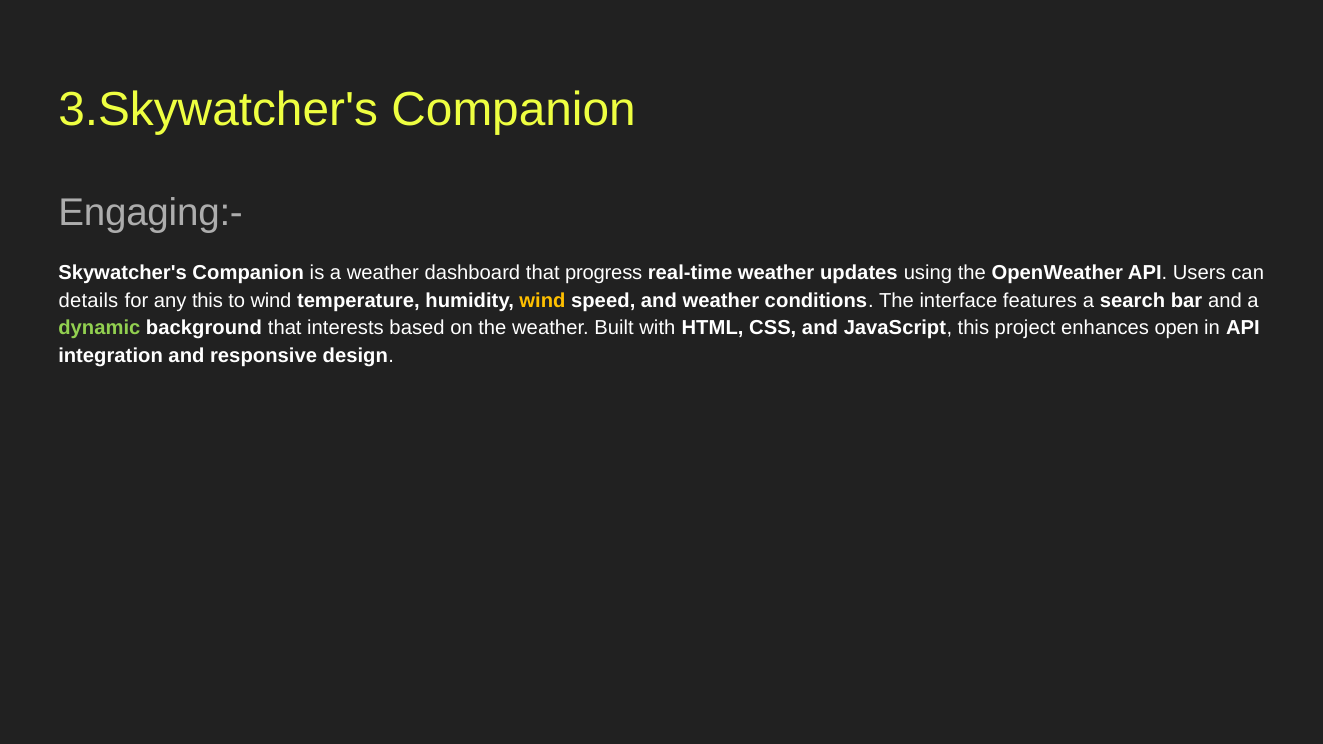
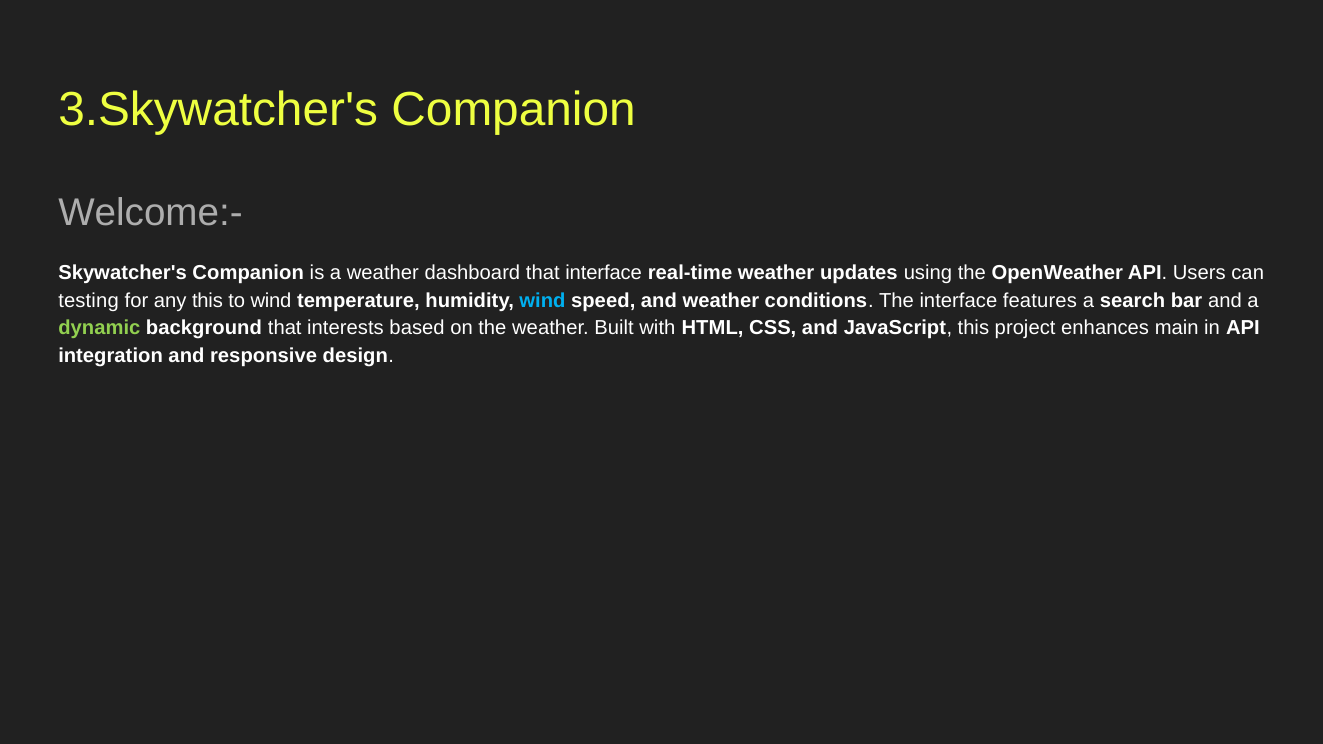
Engaging:-: Engaging:- -> Welcome:- (150, 213)
that progress: progress -> interface (604, 272)
details: details -> testing (89, 300)
wind colour: yellow -> light blue (542, 300)
open: open -> main (1177, 328)
